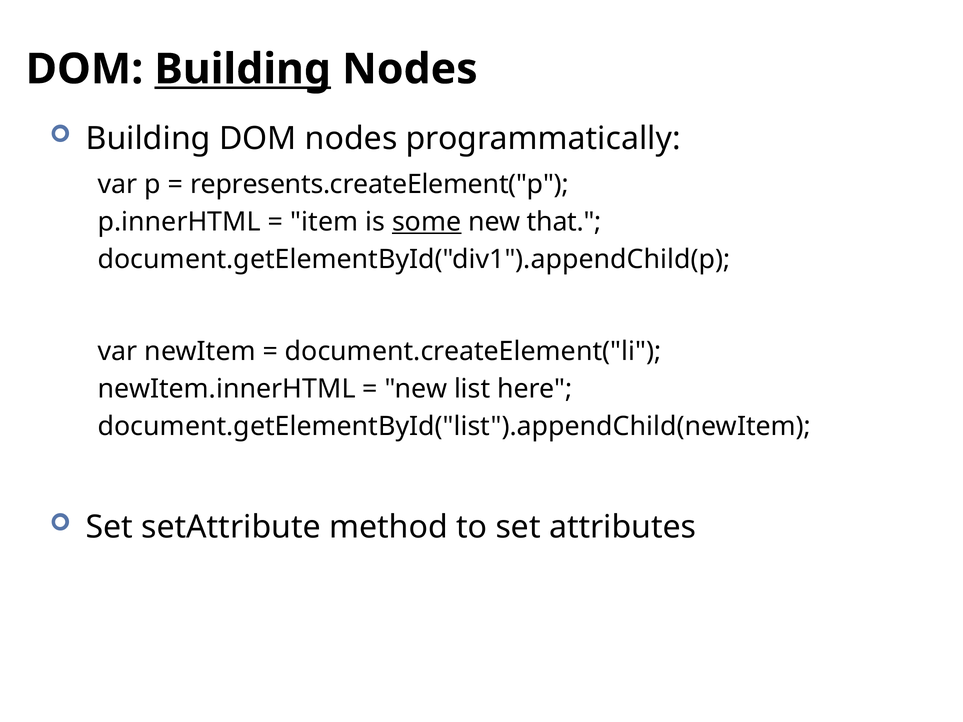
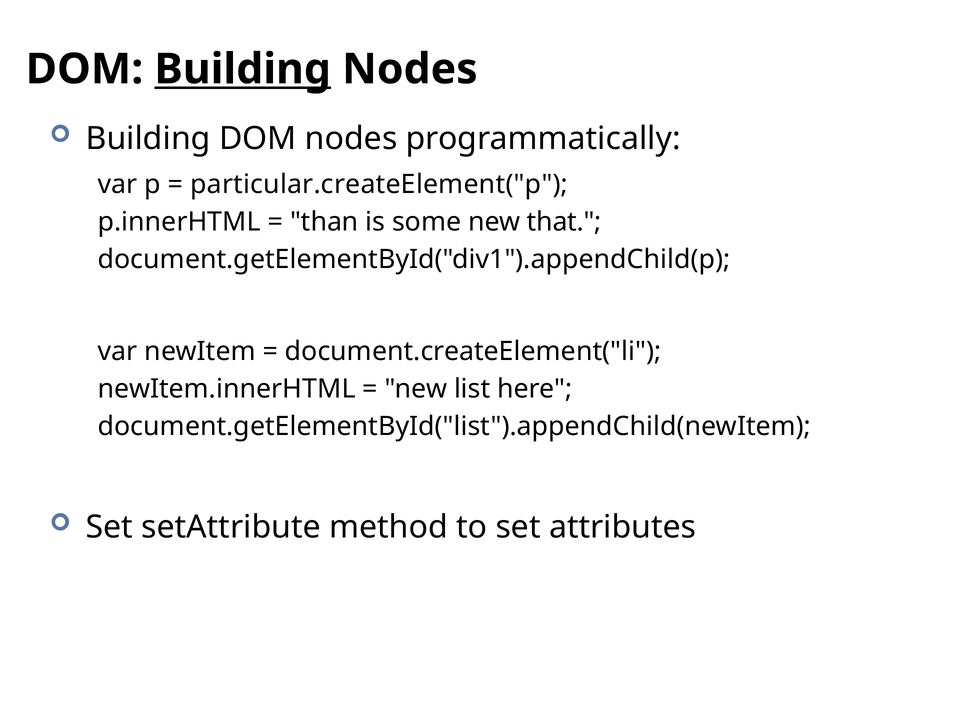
represents.createElement("p: represents.createElement("p -> particular.createElement("p (379, 184)
item: item -> than (324, 222)
some underline: present -> none (427, 222)
